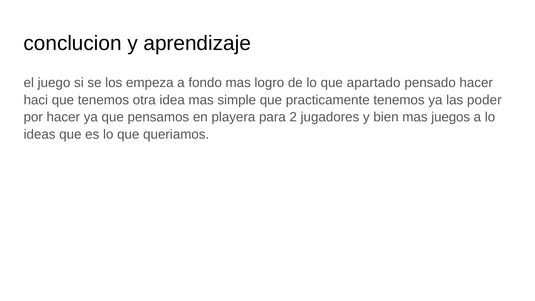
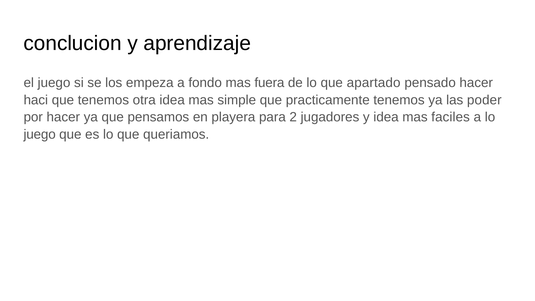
logro: logro -> fuera (269, 83)
y bien: bien -> idea (386, 117)
juegos: juegos -> faciles (451, 117)
ideas: ideas -> juego (40, 134)
